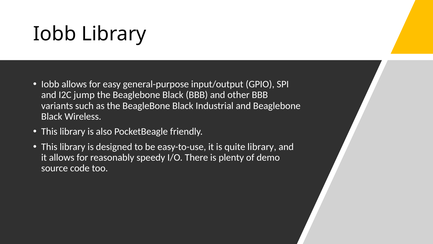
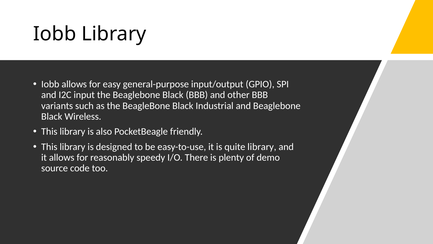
jump: jump -> input (84, 95)
